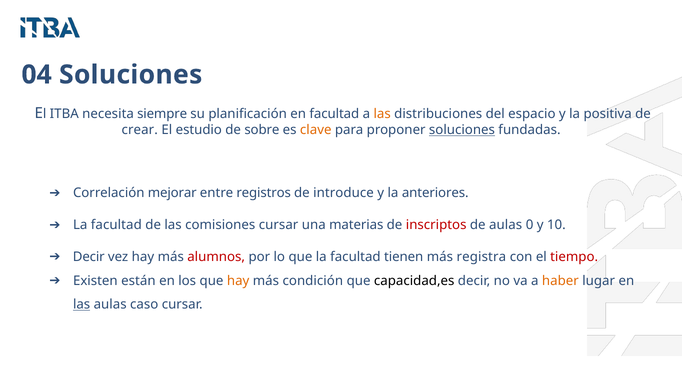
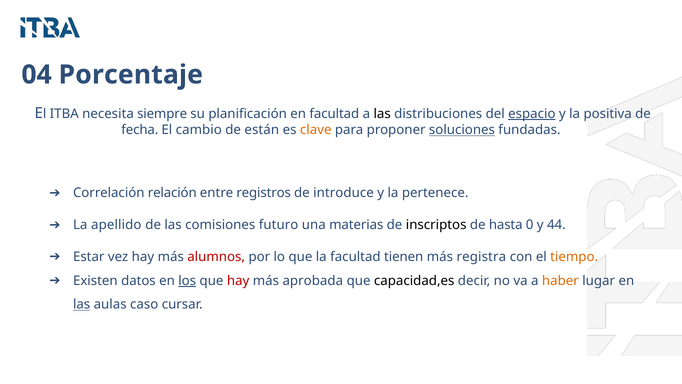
04 Soluciones: Soluciones -> Porcentaje (131, 75)
las colour: orange -> black (382, 114)
espacio underline: none -> present (532, 114)
crear: crear -> fecha (140, 130)
estudio: estudio -> cambio (199, 130)
sobre: sobre -> están (262, 130)
mejorar: mejorar -> relación (172, 193)
anteriores: anteriores -> pertenece (435, 193)
facultad: facultad -> apellido (116, 225)
comisiones cursar: cursar -> futuro (279, 225)
inscriptos colour: red -> black (436, 225)
de aulas: aulas -> hasta (506, 225)
10: 10 -> 44 (556, 225)
Decir: Decir -> Estar (89, 257)
tiempo colour: red -> orange (574, 257)
están: están -> datos (138, 280)
los underline: none -> present (187, 280)
hay colour: orange -> red (238, 280)
condición: condición -> aprobada (313, 280)
